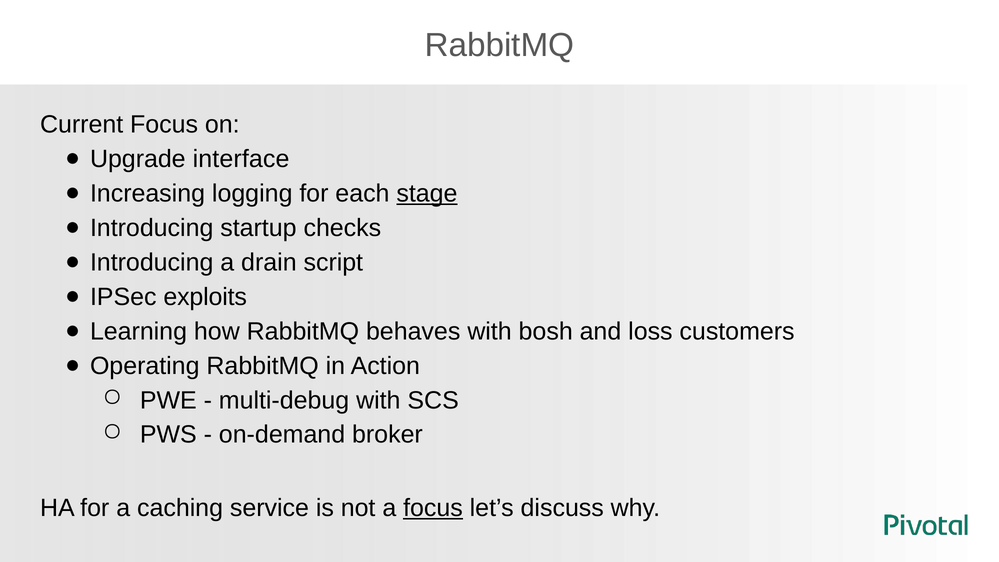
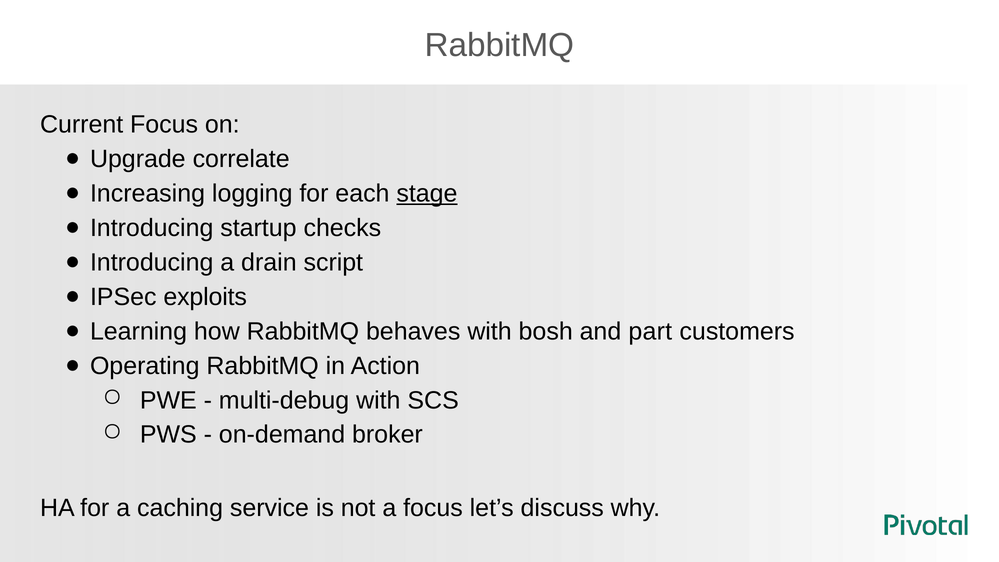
interface: interface -> correlate (241, 159)
loss: loss -> part (650, 331)
focus underline: present -> none (433, 508)
